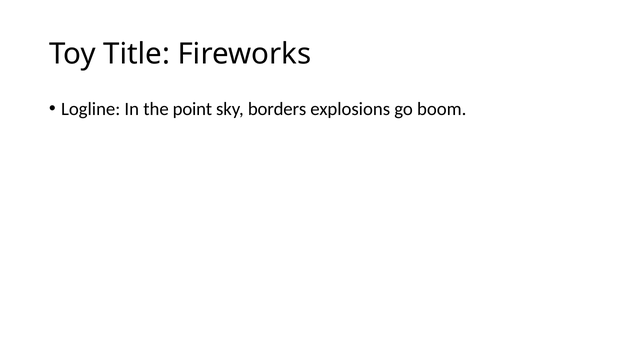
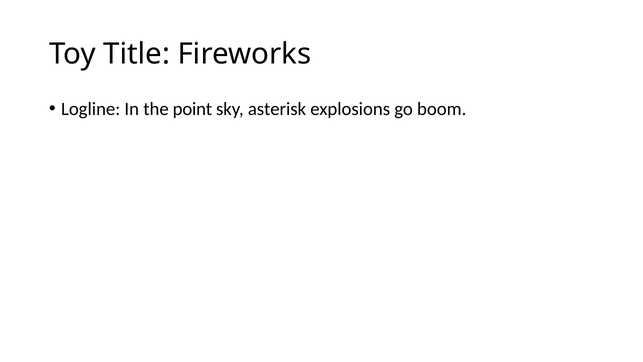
borders: borders -> asterisk (277, 109)
